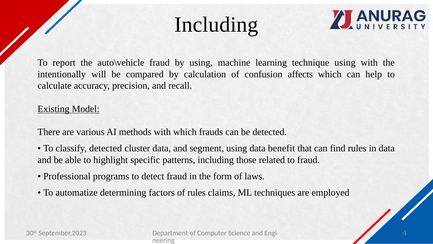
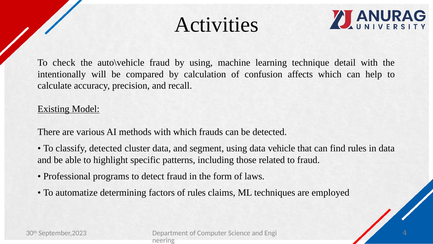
Including: Including -> Activities (216, 25)
report: report -> check (64, 63)
technique using: using -> detail (345, 63)
benefit: benefit -> vehicle (282, 148)
